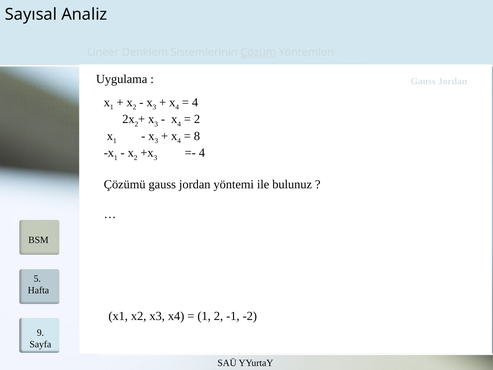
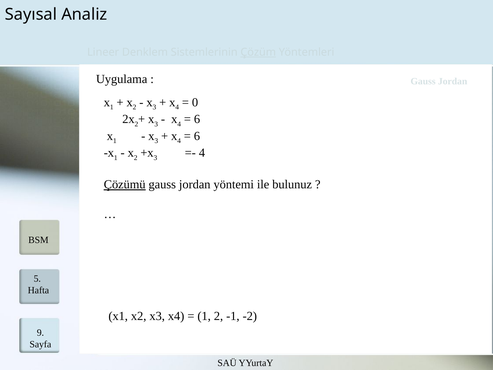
4: 4 -> 0 (195, 102)
2: 2 -> 6 (197, 119)
8: 8 -> 6 (197, 136)
Çözümü underline: none -> present (125, 184)
